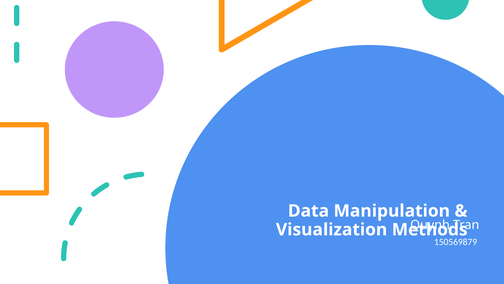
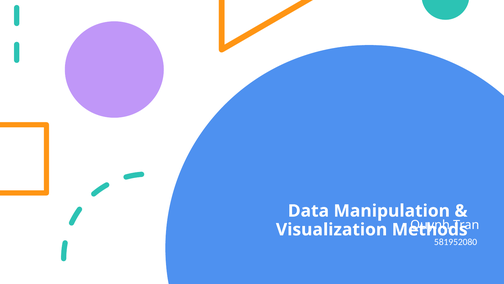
150569879: 150569879 -> 581952080 (456, 242)
